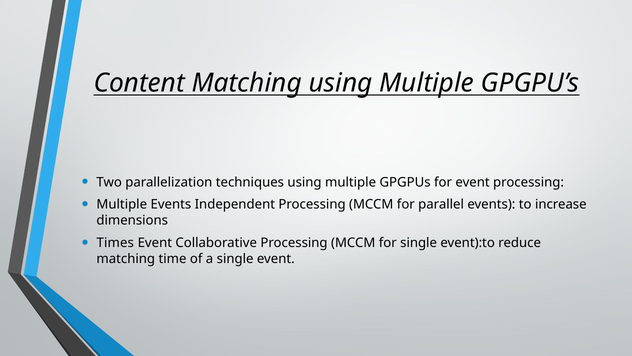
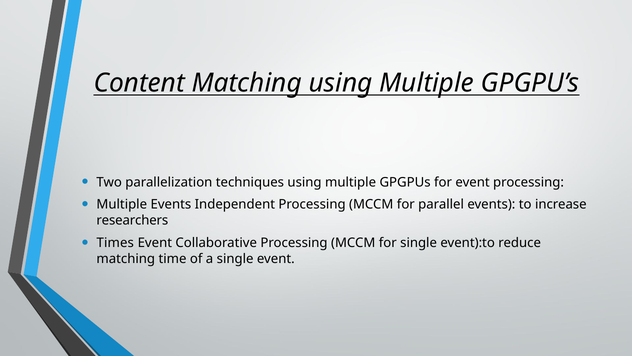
dimensions: dimensions -> researchers (132, 220)
